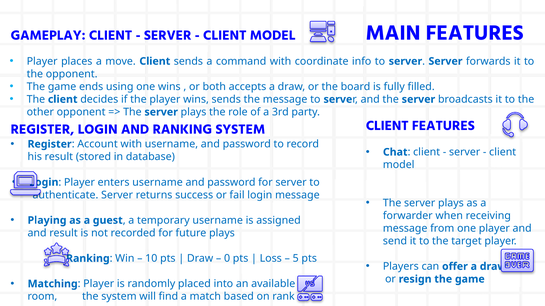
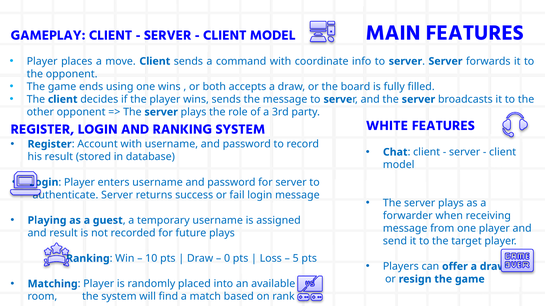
SYSTEM CLIENT: CLIENT -> WHITE (387, 126)
